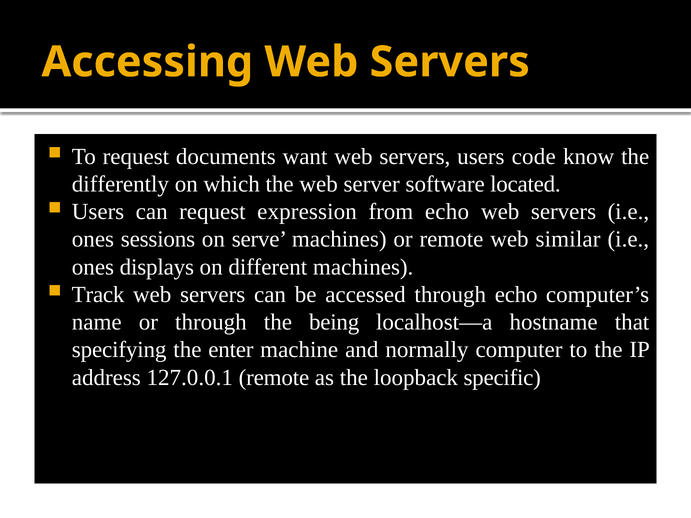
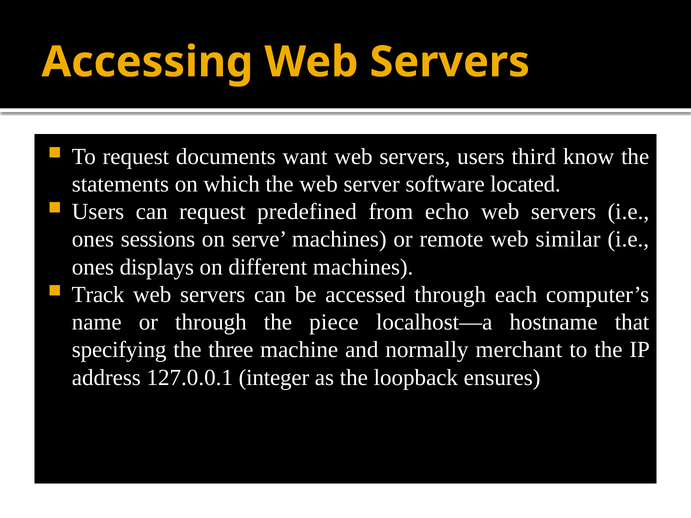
code: code -> third (534, 156)
differently: differently -> statements (120, 184)
expression: expression -> predefined (307, 212)
through echo: echo -> each (516, 295)
being: being -> piece (334, 322)
enter: enter -> three (231, 350)
computer: computer -> merchant (519, 350)
127.0.0.1 remote: remote -> integer (274, 378)
specific: specific -> ensures (502, 378)
